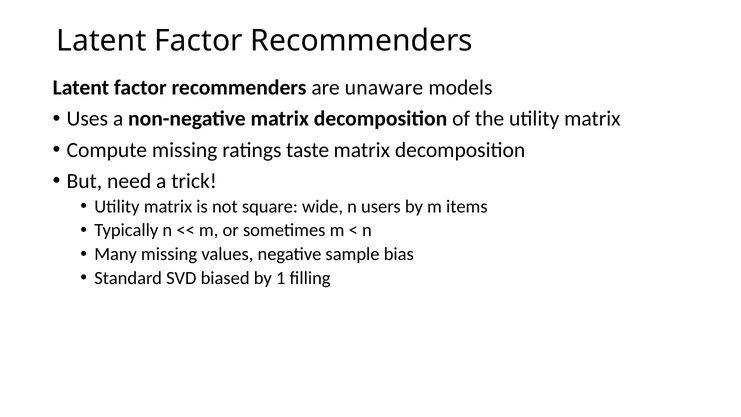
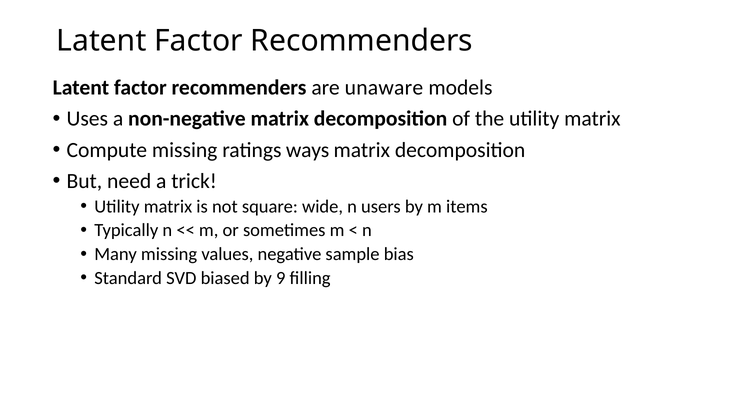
taste: taste -> ways (308, 150)
1: 1 -> 9 (281, 278)
